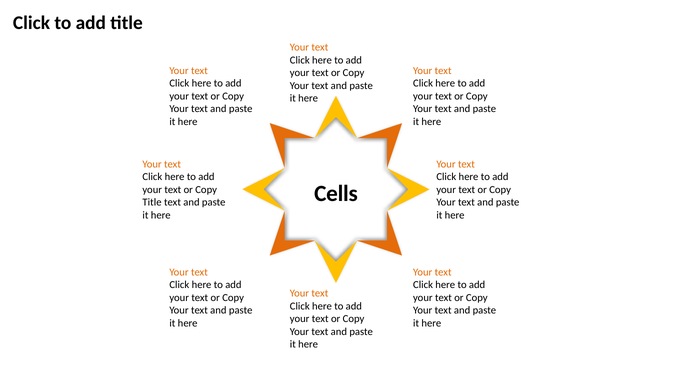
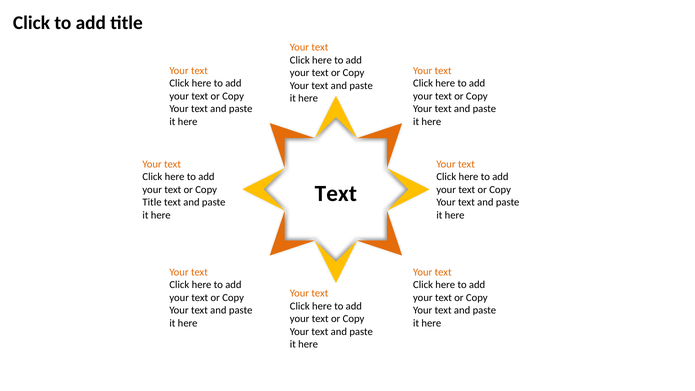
Cells: Cells -> Text (336, 193)
